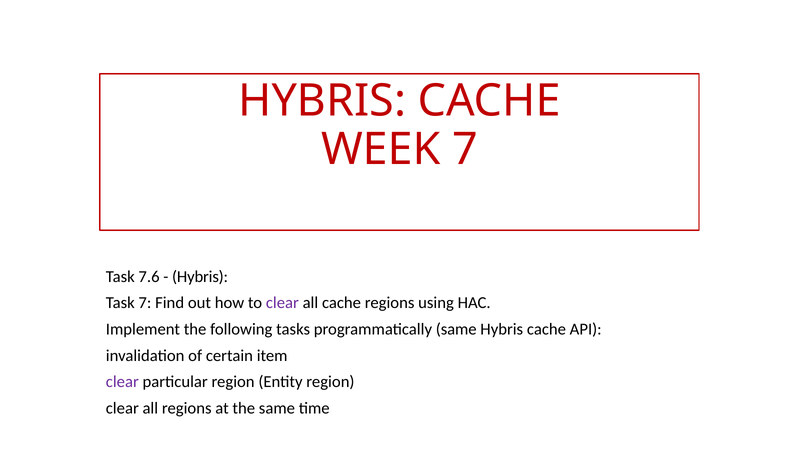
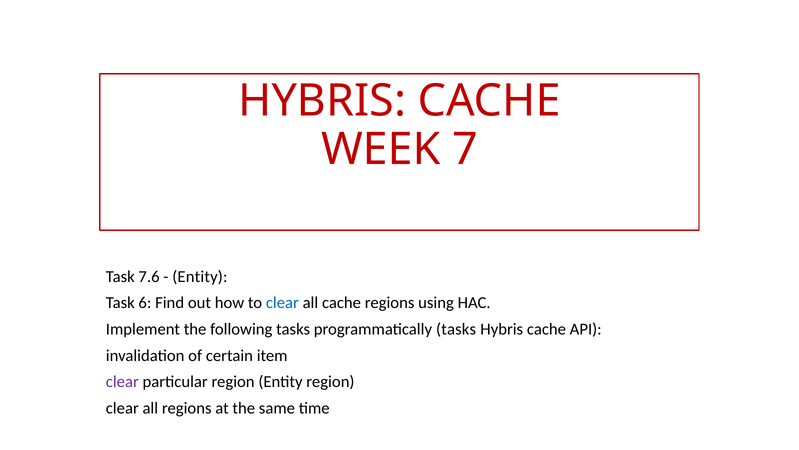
Hybris: Hybris -> Entity (200, 276)
Task 7: 7 -> 6 (145, 303)
clear colour: purple -> blue (282, 303)
programmatically same: same -> tasks (456, 329)
